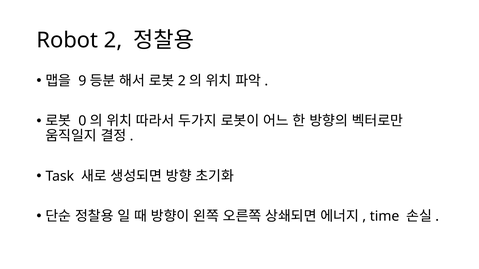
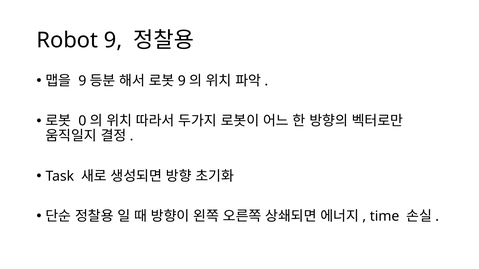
Robot 2: 2 -> 9 (113, 40)
2: 2 -> 9 (182, 81)
